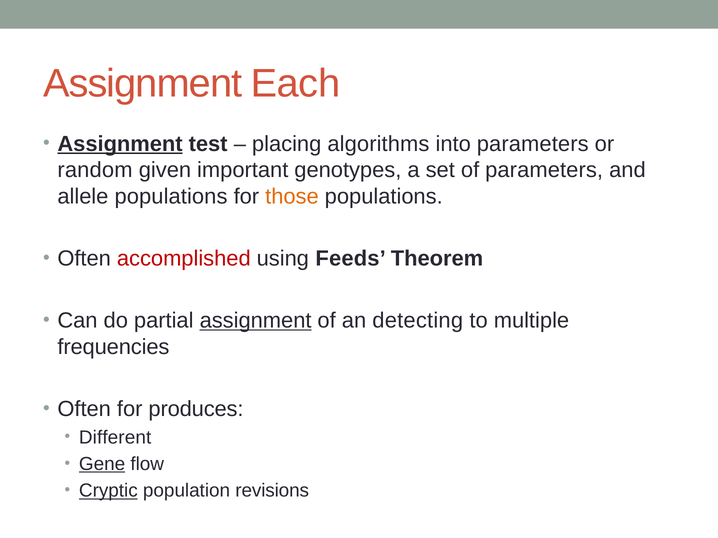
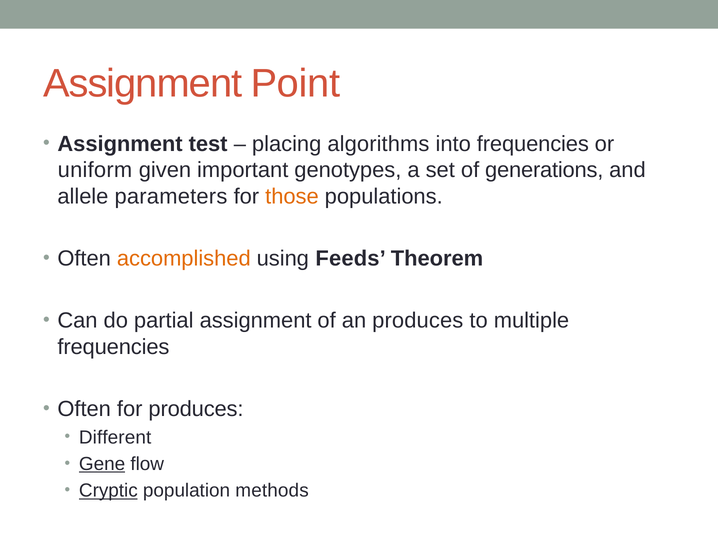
Each: Each -> Point (295, 84)
Assignment underline: present -> none (120, 144)
into parameters: parameters -> frequencies (533, 144)
random: random -> uniform (95, 170)
of parameters: parameters -> generations (544, 170)
allele populations: populations -> parameters (171, 197)
accomplished colour: red -> orange (184, 259)
assignment underline: present -> none (256, 321)
an detecting: detecting -> produces (418, 321)
revisions: revisions -> methods (272, 491)
